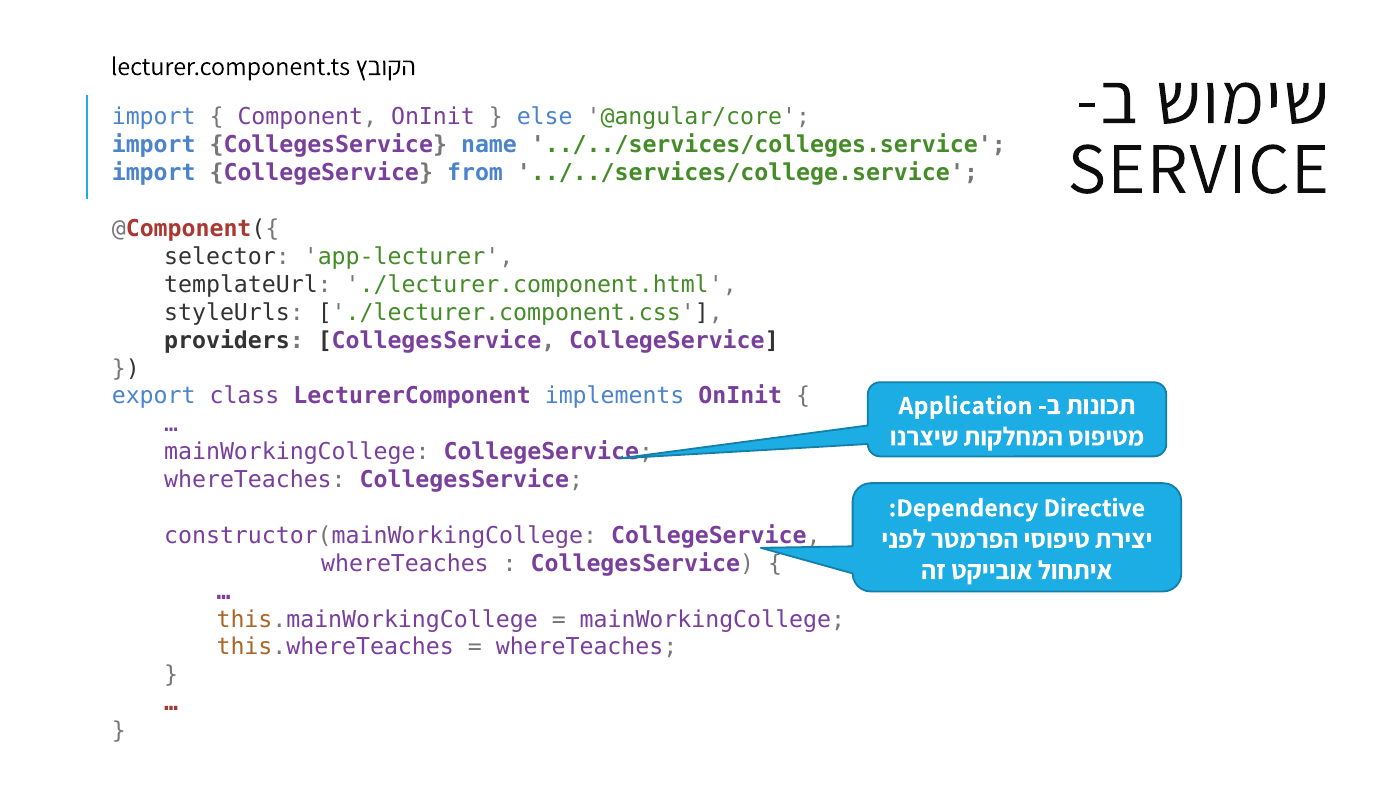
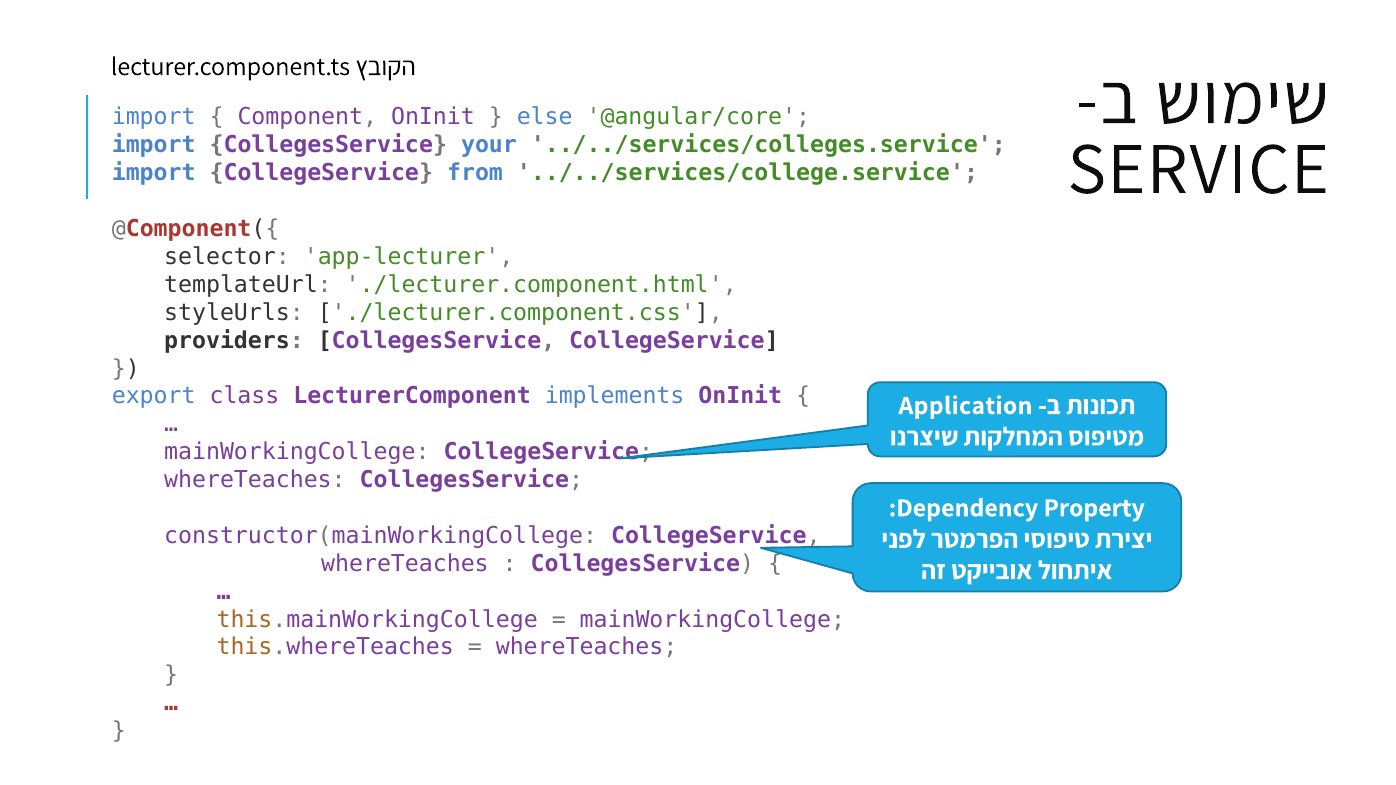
name: name -> your (489, 145)
Directive: Directive -> Property (1094, 508)
